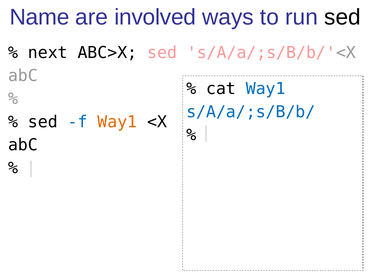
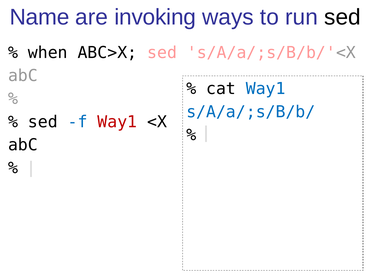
involved: involved -> invoking (155, 17)
next: next -> when (48, 53)
Way1 colour: orange -> red (117, 122)
